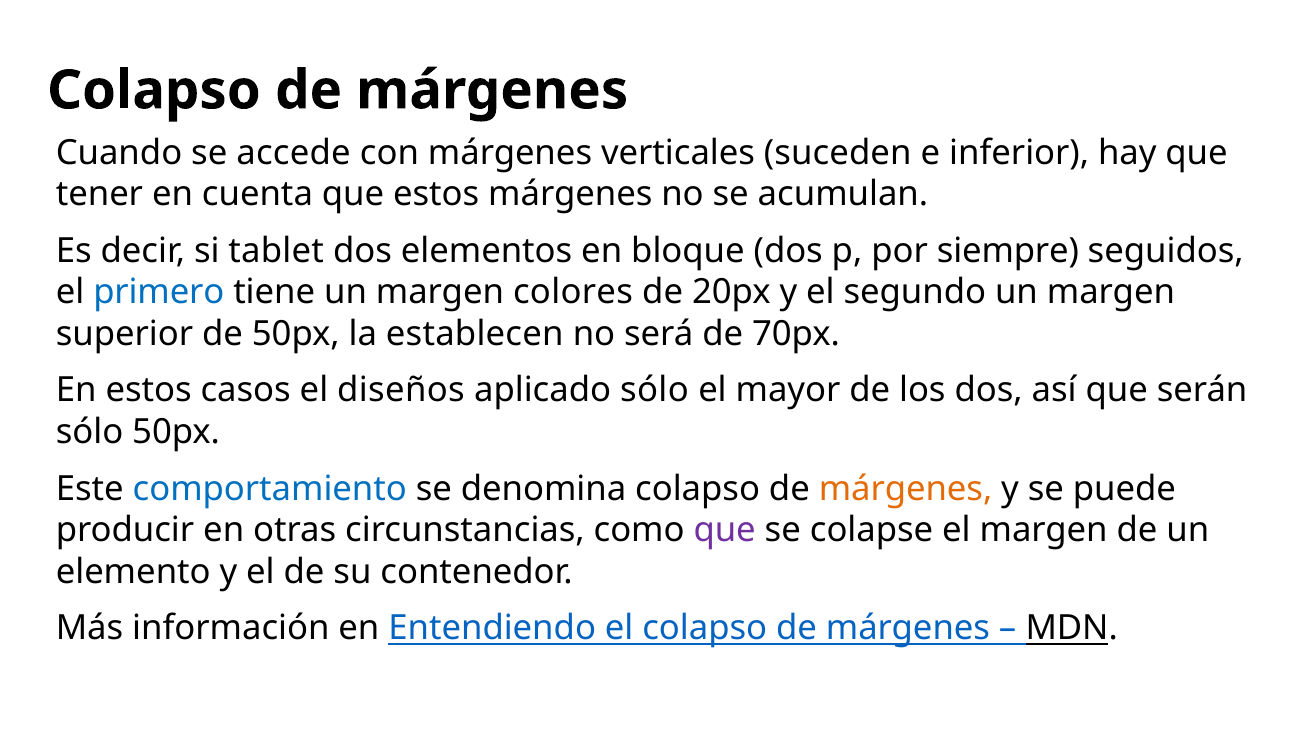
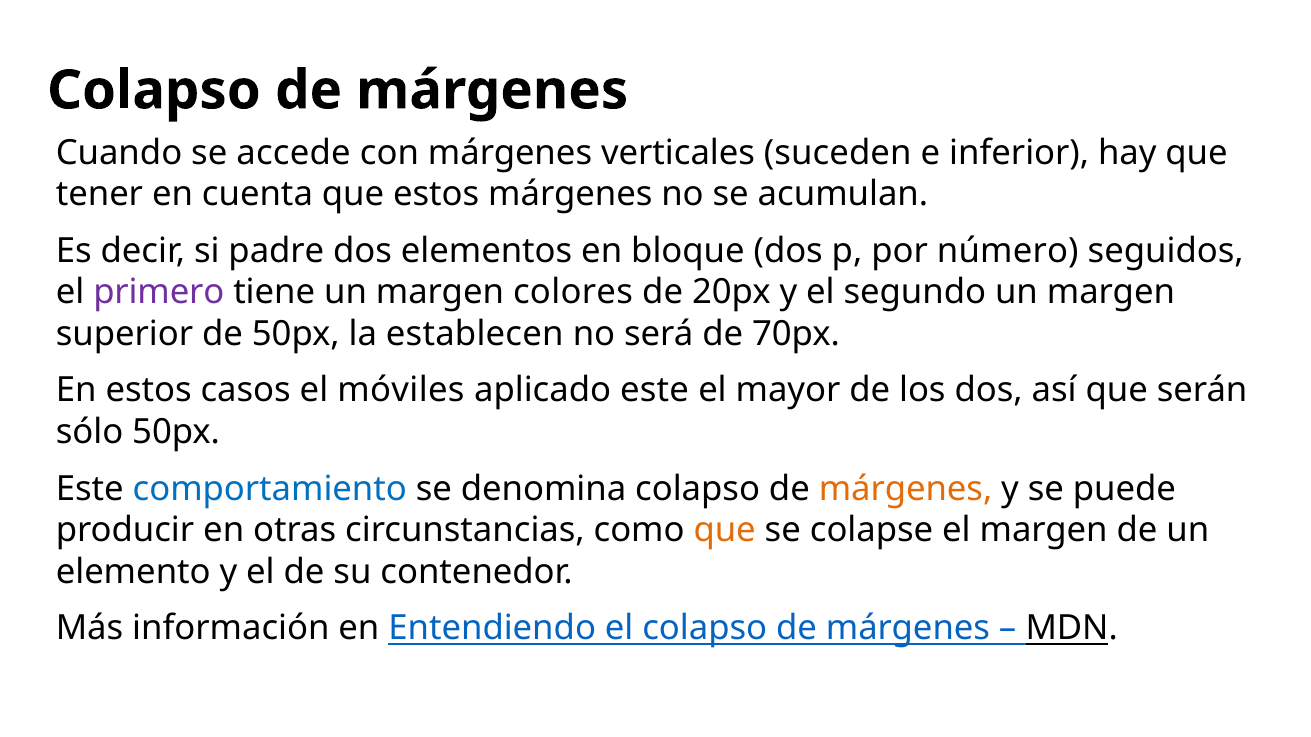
tablet: tablet -> padre (276, 251)
siempre: siempre -> número (1008, 251)
primero colour: blue -> purple (159, 293)
diseños: diseños -> móviles (401, 391)
aplicado sólo: sólo -> este (655, 391)
que colour: purple -> orange (725, 531)
